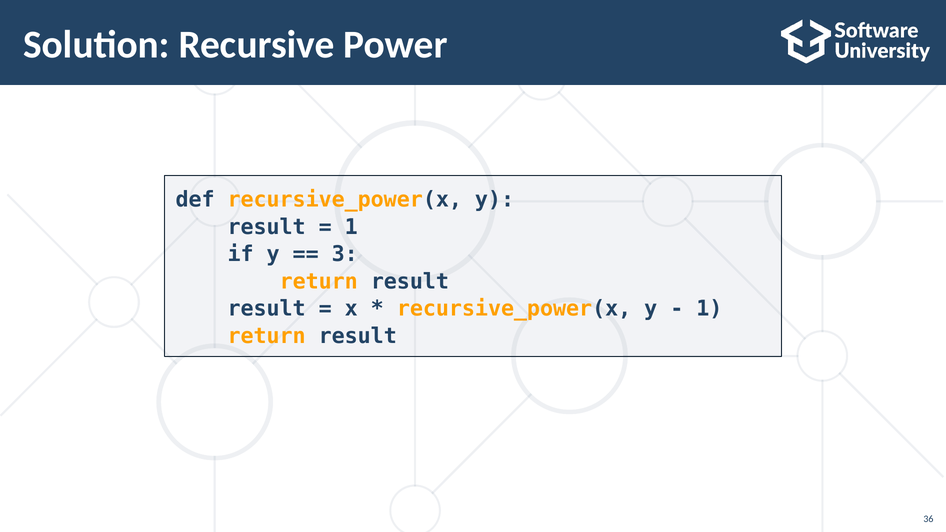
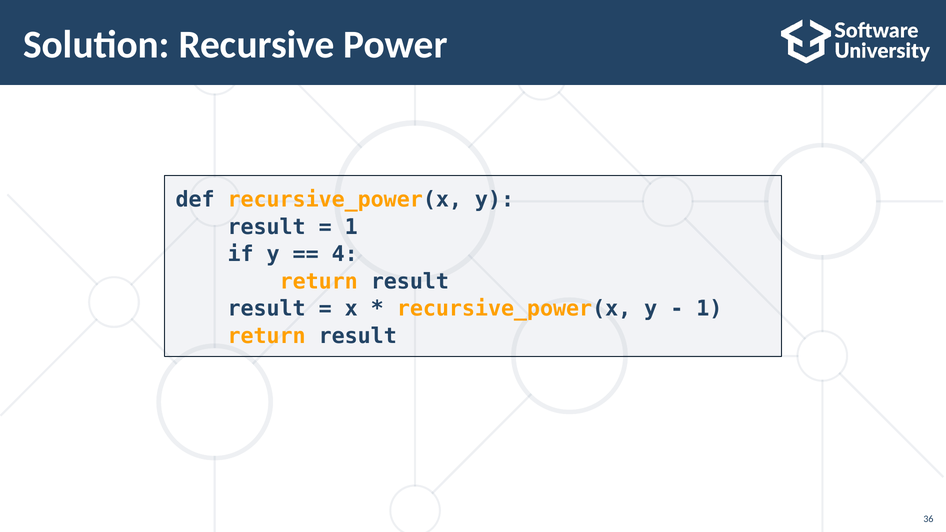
3: 3 -> 4 (345, 254)
